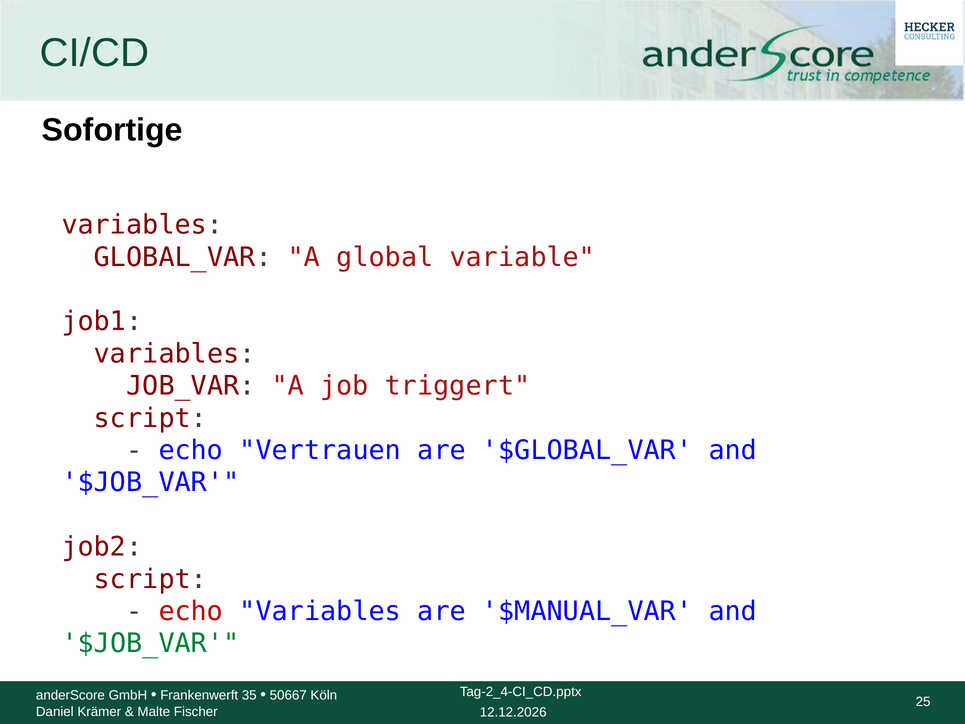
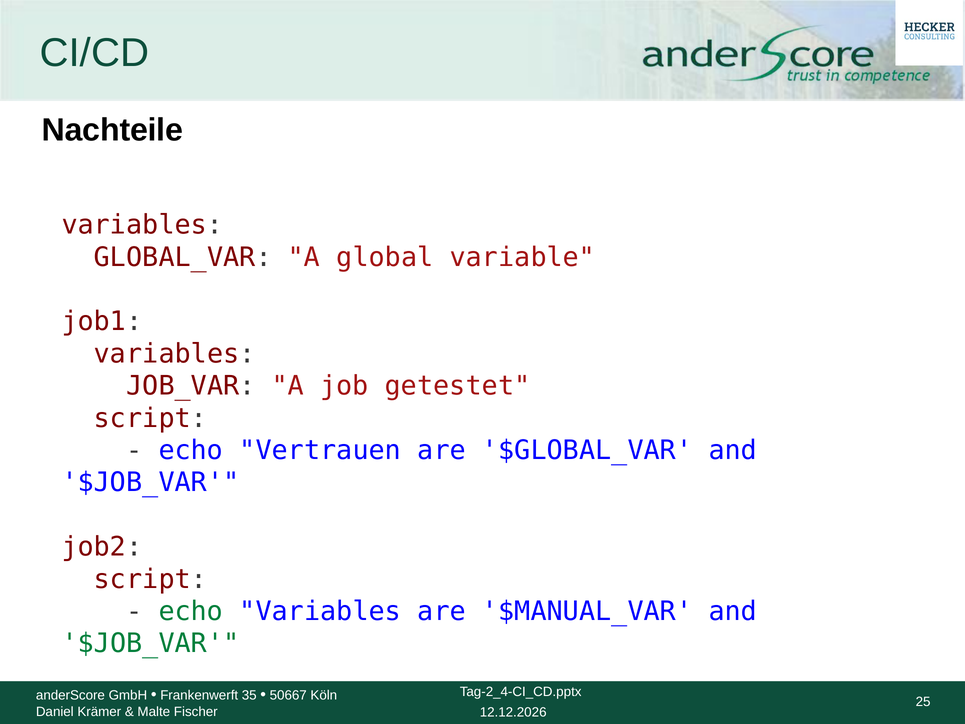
Sofortige: Sofortige -> Nachteile (112, 130)
triggert: triggert -> getestet (458, 386)
echo colour: red -> green (191, 611)
